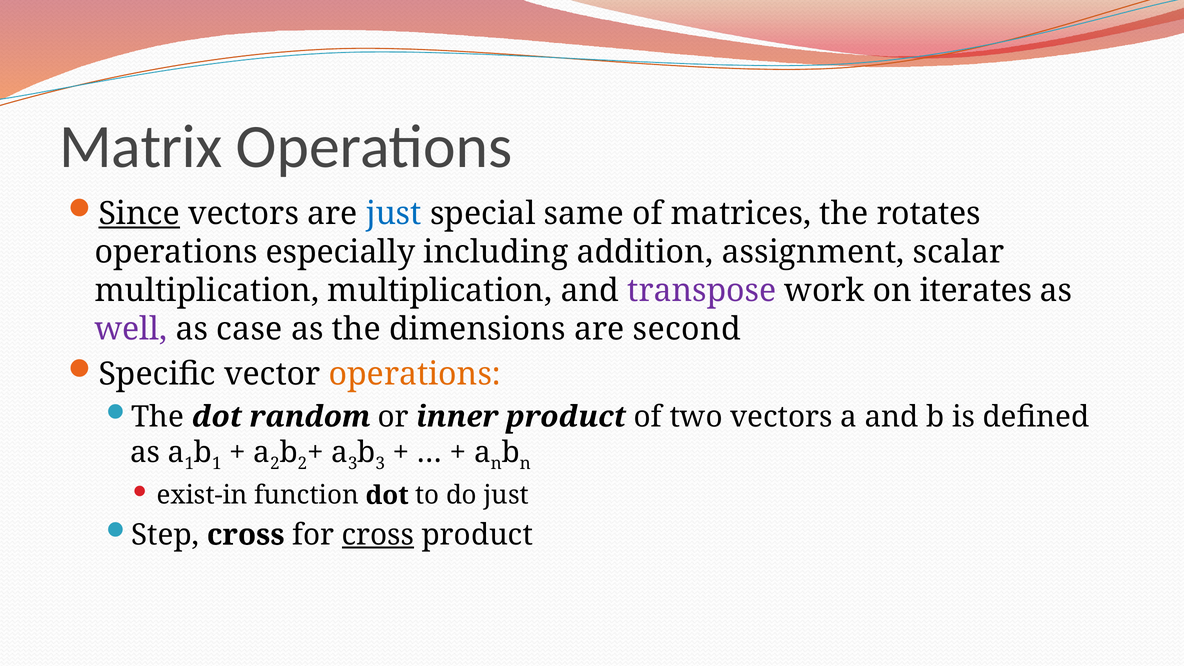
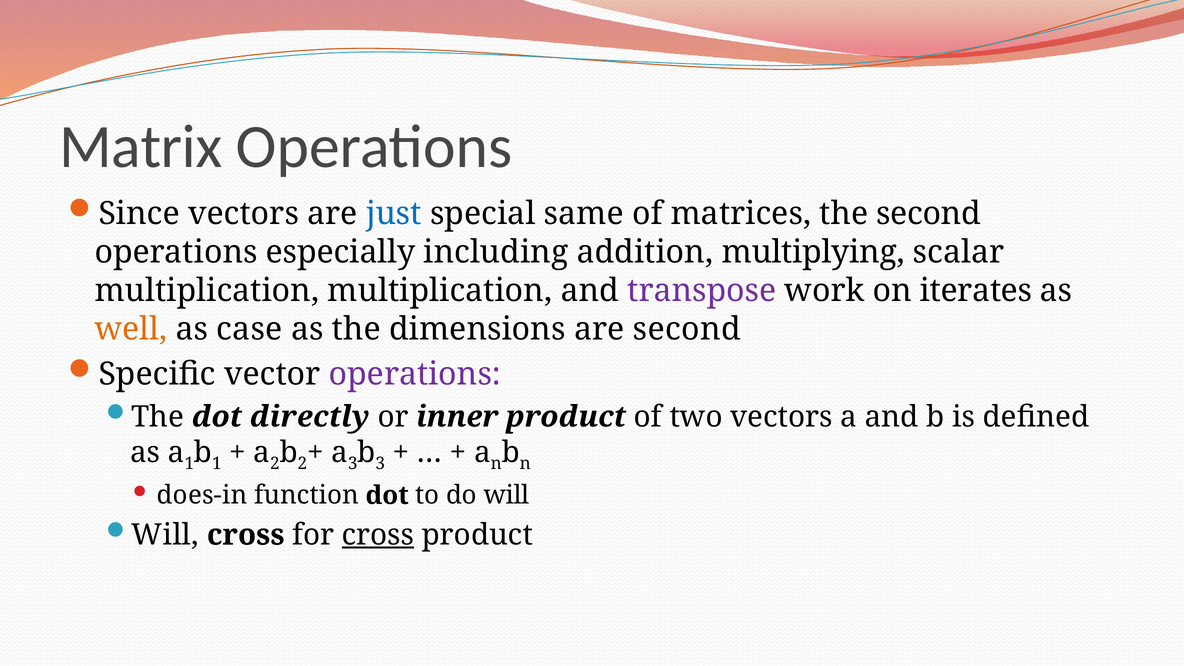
Since underline: present -> none (139, 214)
the rotates: rotates -> second (929, 214)
assignment: assignment -> multiplying (813, 252)
well colour: purple -> orange (131, 329)
operations colour: orange -> purple (415, 374)
random: random -> directly (310, 417)
exist-in: exist-in -> does-in (202, 495)
do just: just -> will (506, 495)
Step: Step -> Will (165, 535)
